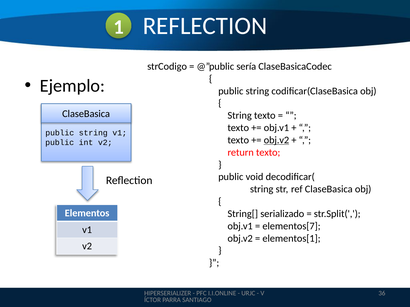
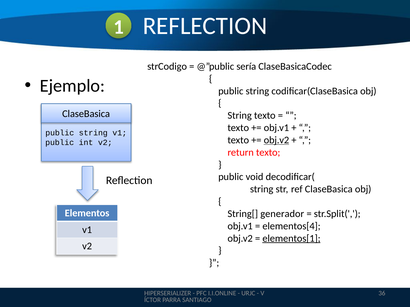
serializado: serializado -> generador (282, 214)
elementos[7: elementos[7 -> elementos[4 (291, 226)
elementos[1 underline: none -> present (291, 239)
